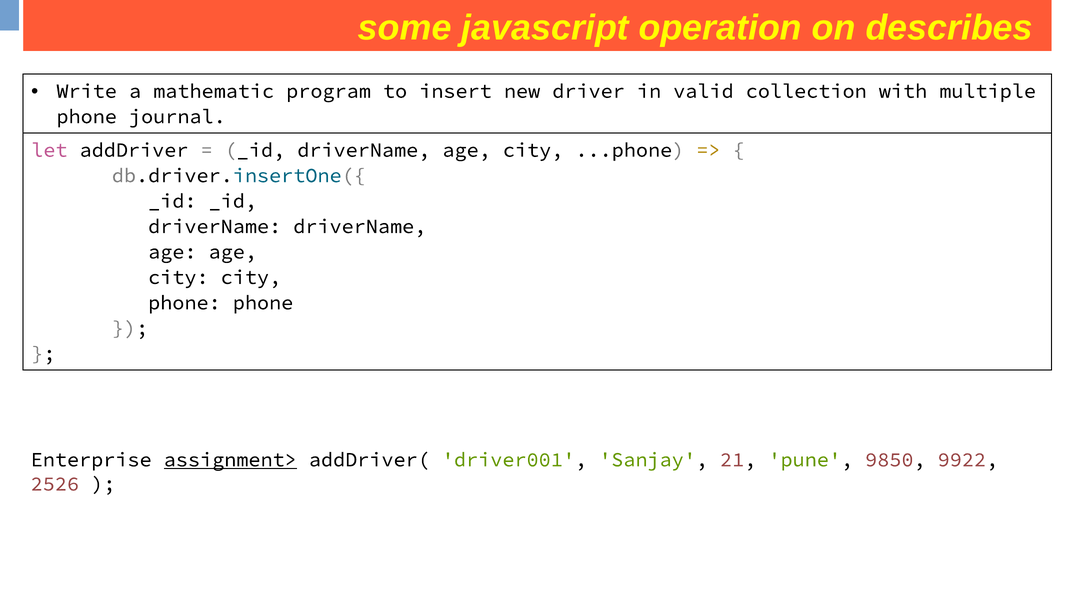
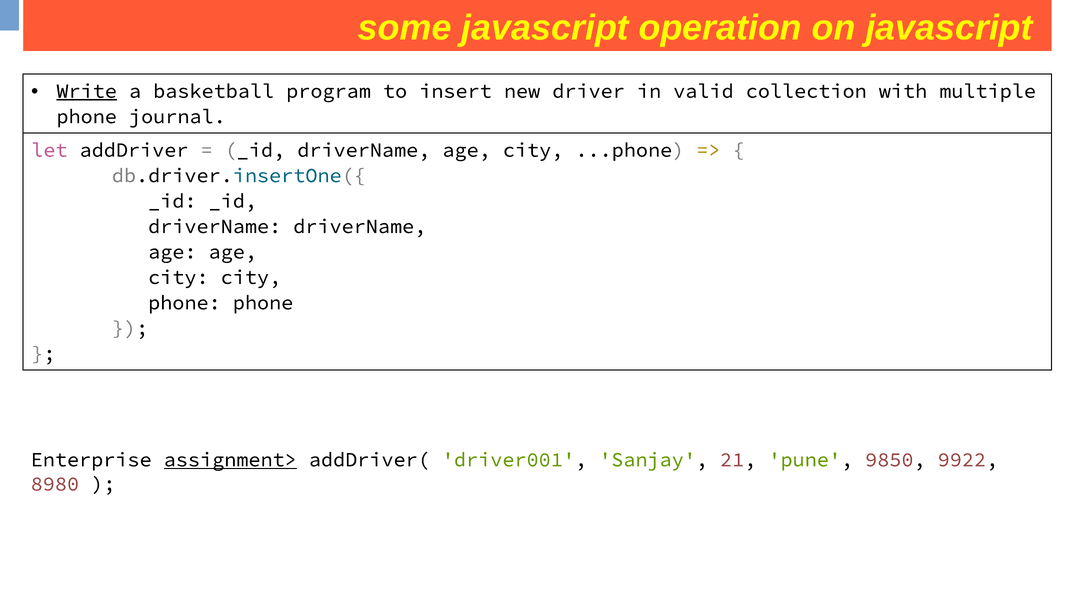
describes: describes -> javascript (949, 28)
Write underline: none -> present (87, 91)
mathematic: mathematic -> basketball (214, 91)
2526: 2526 -> 8980 (55, 484)
